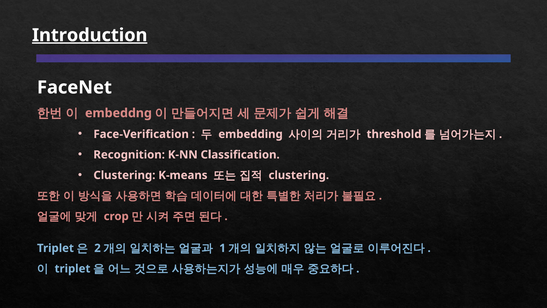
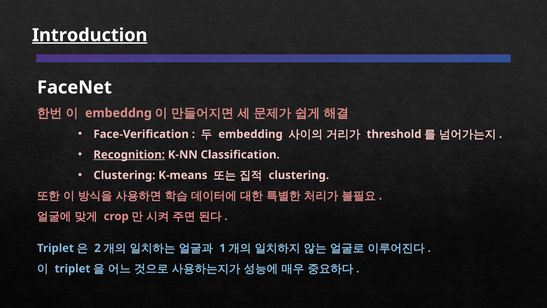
Recognition underline: none -> present (129, 155)
